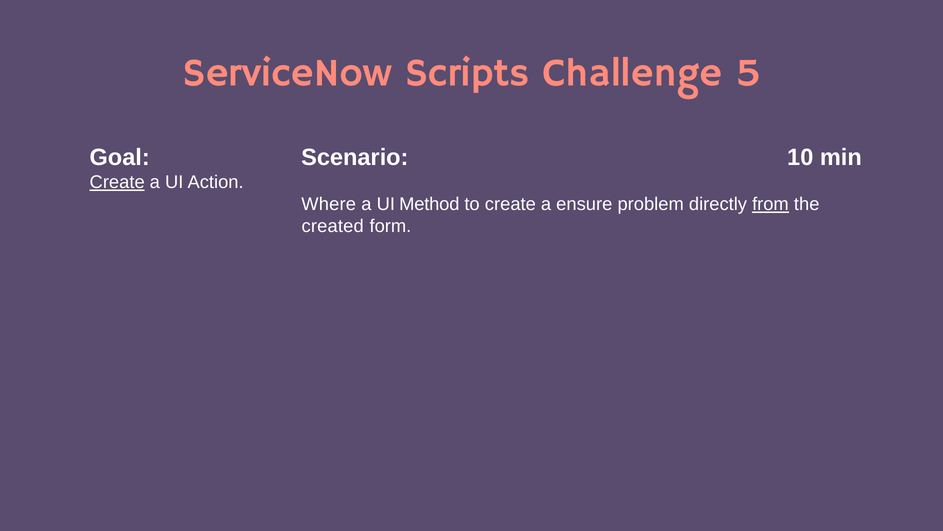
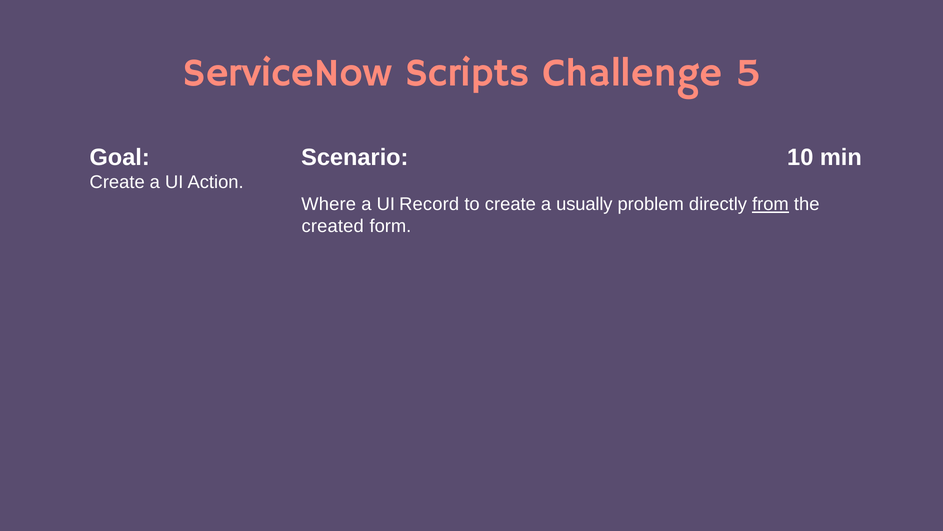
Create underline: present -> none (117, 182)
Method: Method -> Record (429, 204)
ensure: ensure -> usually (584, 204)
